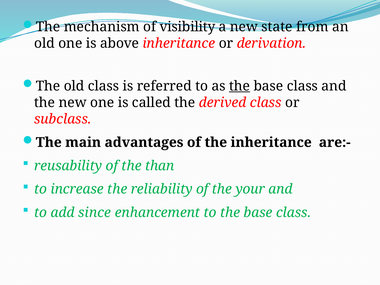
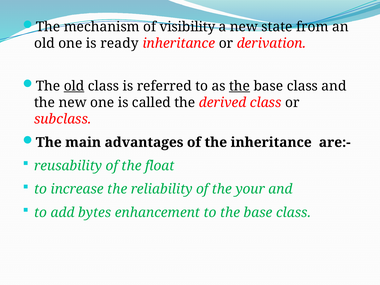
above: above -> ready (119, 43)
old underline: none -> present (74, 86)
than: than -> float (160, 166)
since: since -> bytes (95, 213)
